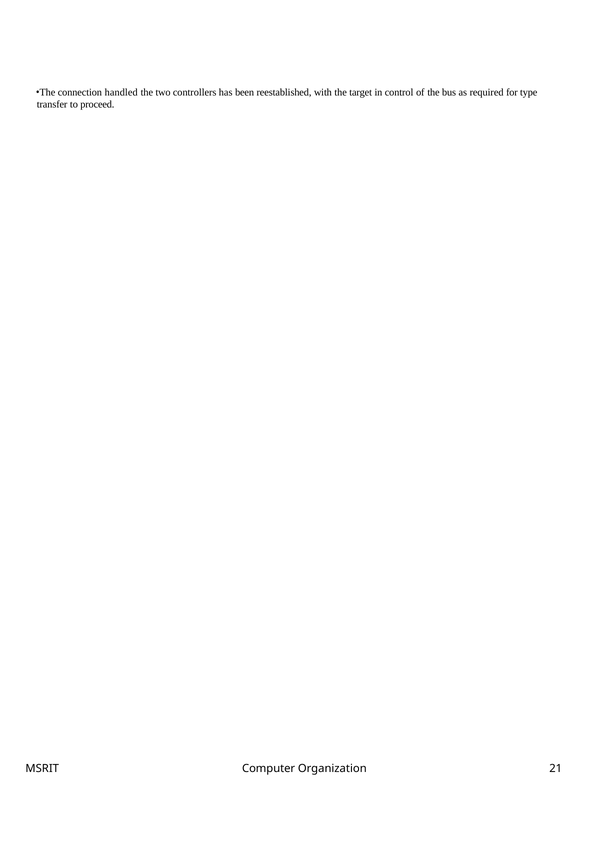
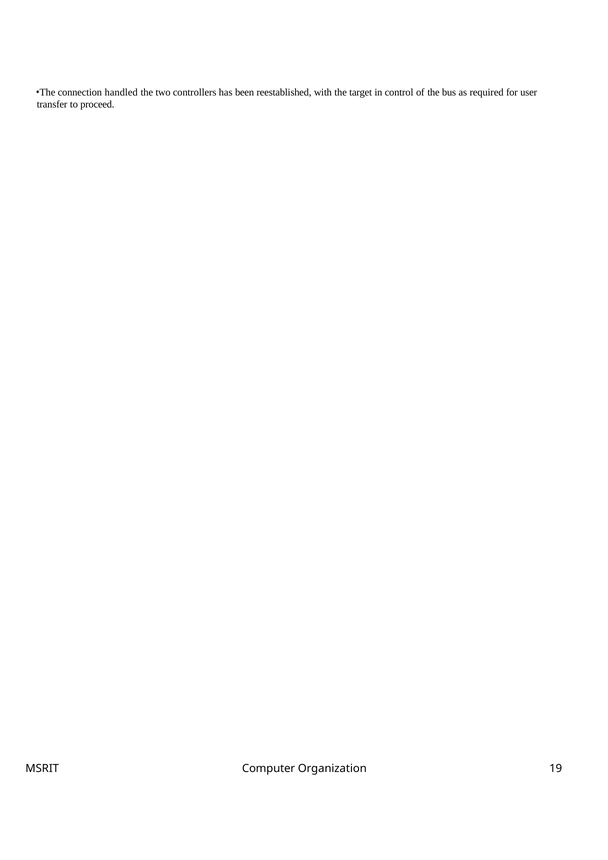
type: type -> user (529, 93)
21: 21 -> 19 (556, 769)
